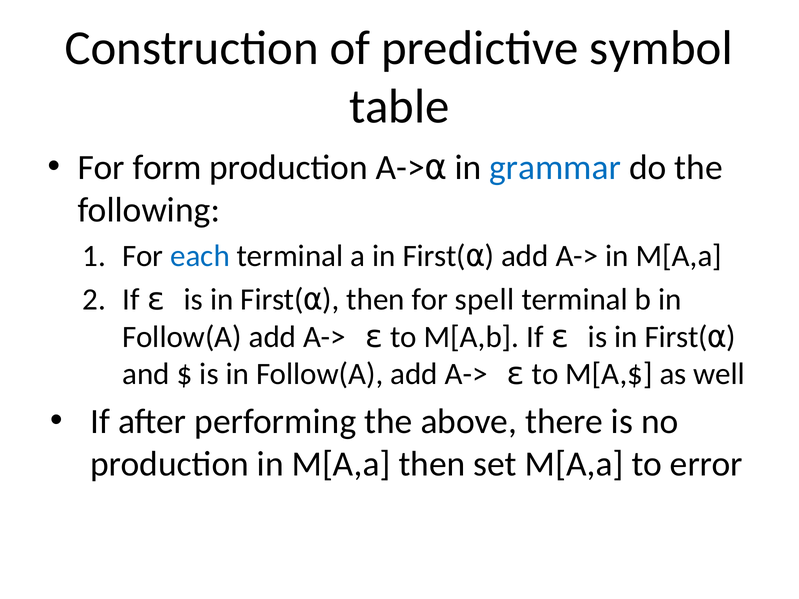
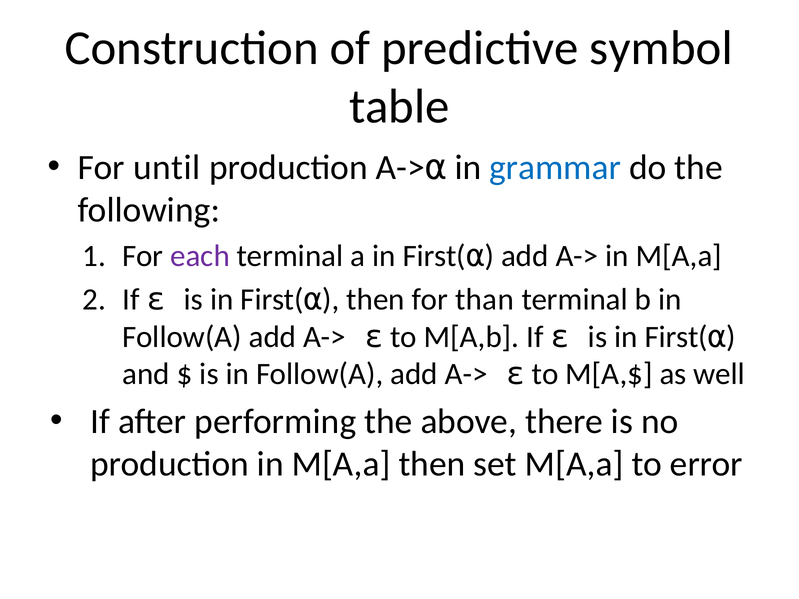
form: form -> until (167, 168)
each colour: blue -> purple (200, 256)
spell: spell -> than (485, 300)
